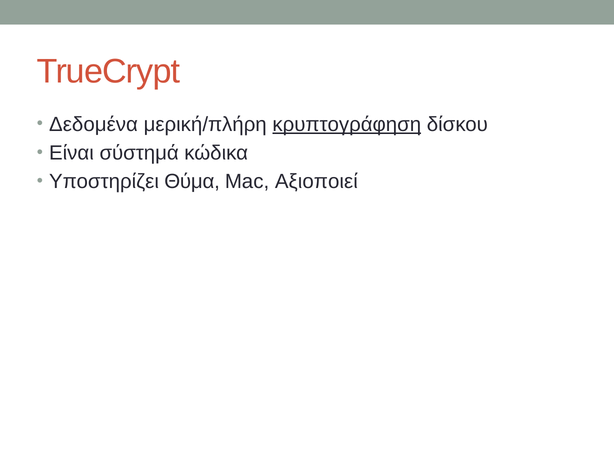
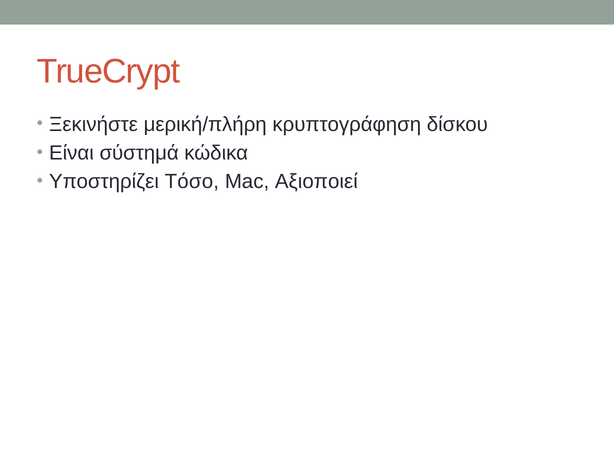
Δεδομένα: Δεδομένα -> Ξεκινήστε (94, 124)
κρυπτογράφηση underline: present -> none (347, 124)
Θύμα: Θύμα -> Τόσο (192, 182)
